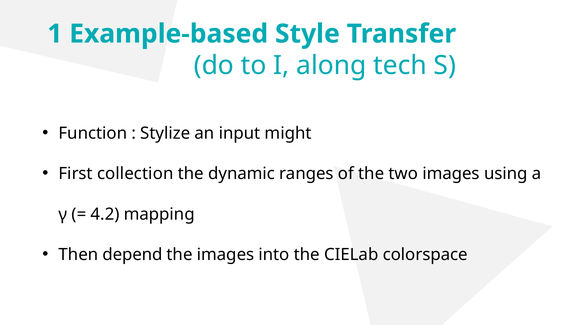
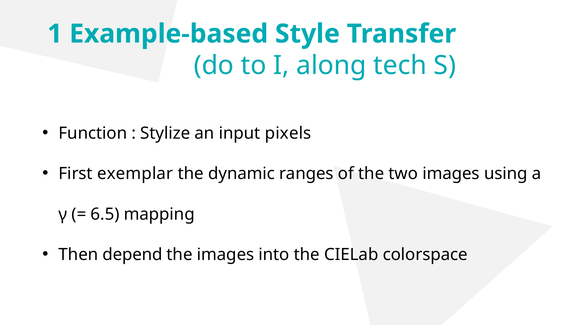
might: might -> pixels (288, 133)
collection: collection -> exemplar (135, 173)
4.2: 4.2 -> 6.5 (105, 214)
